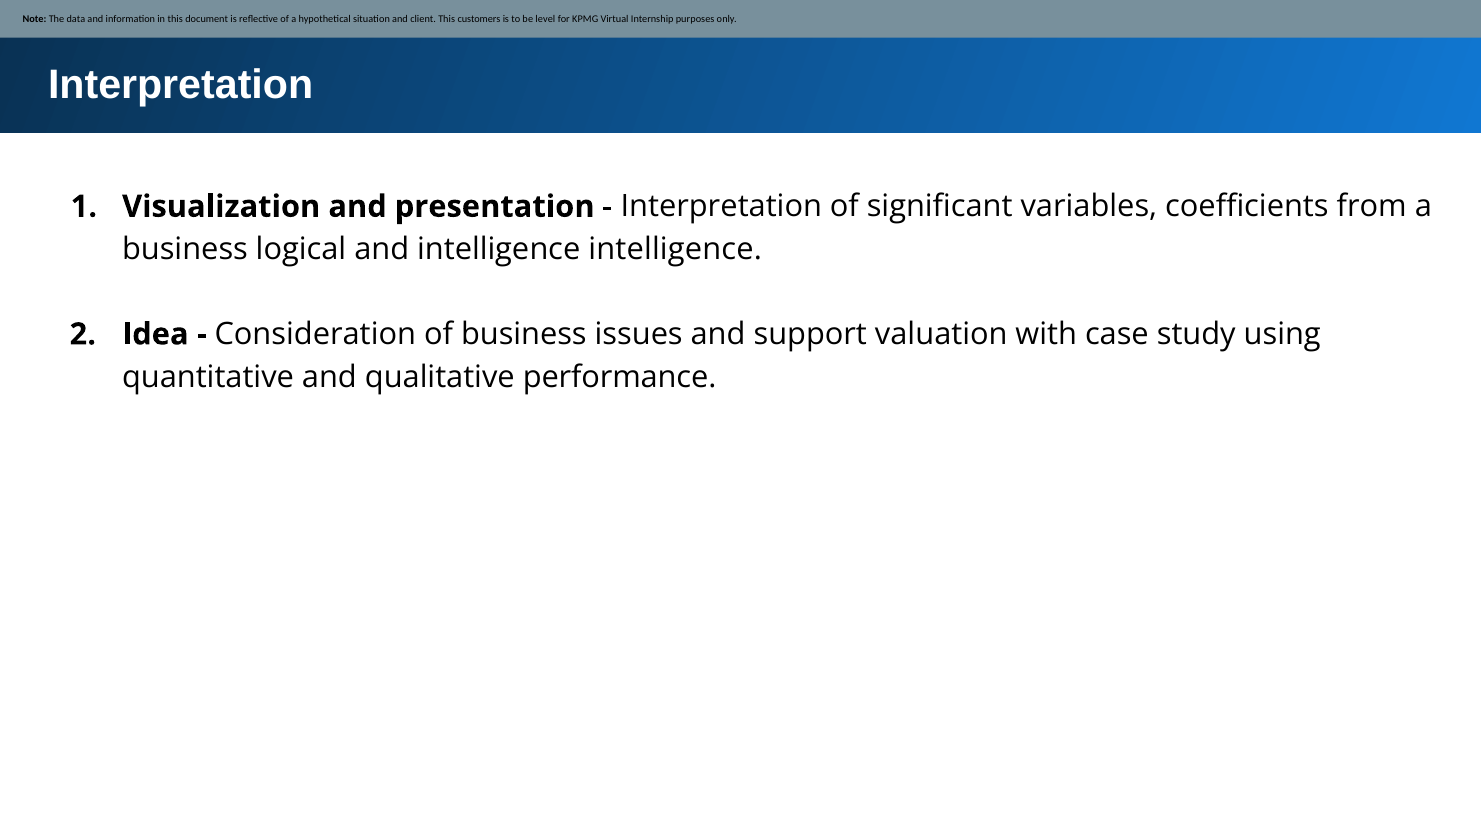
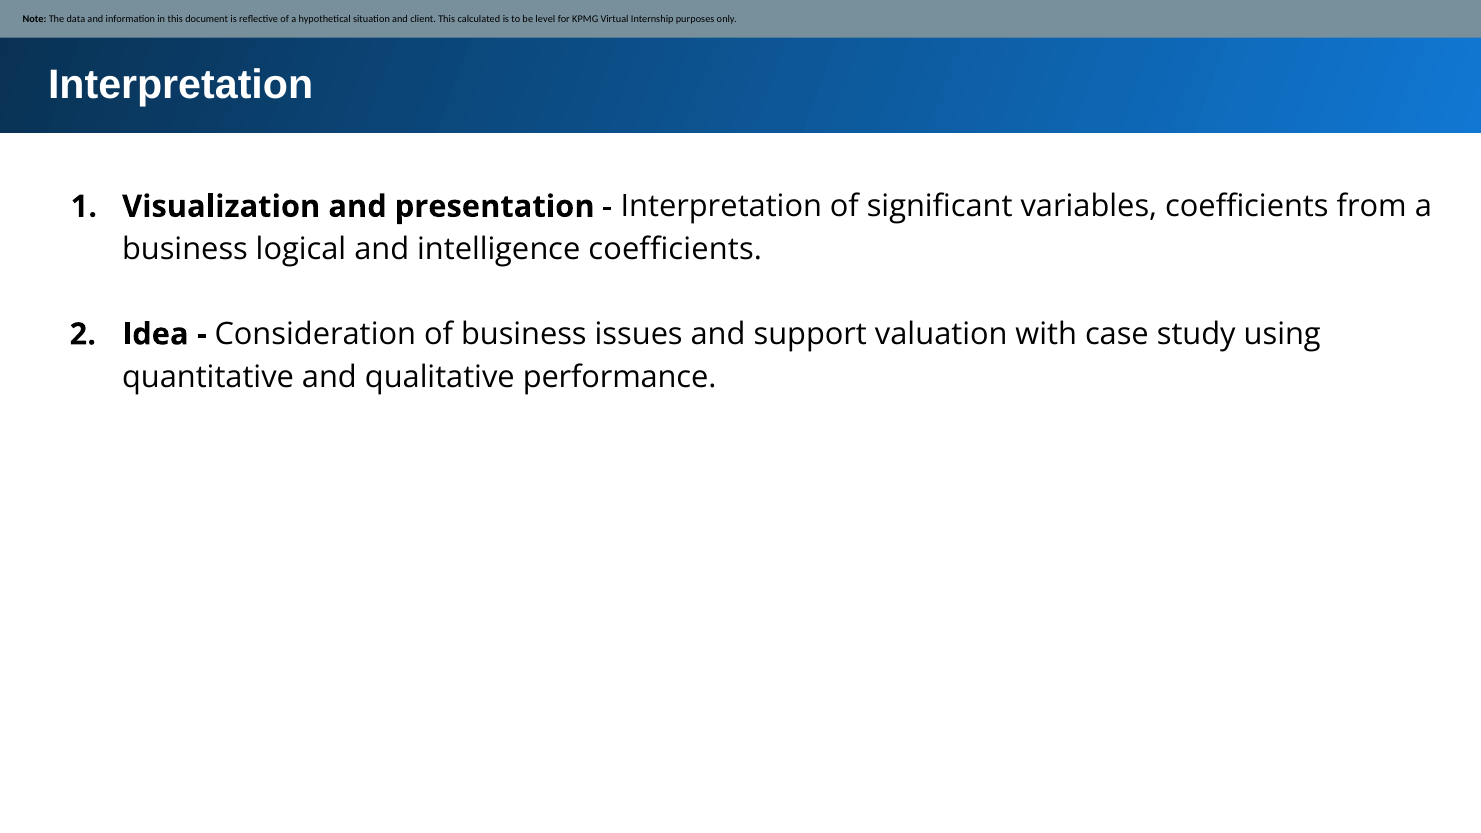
customers: customers -> calculated (479, 19)
intelligence intelligence: intelligence -> coefficients (675, 249)
